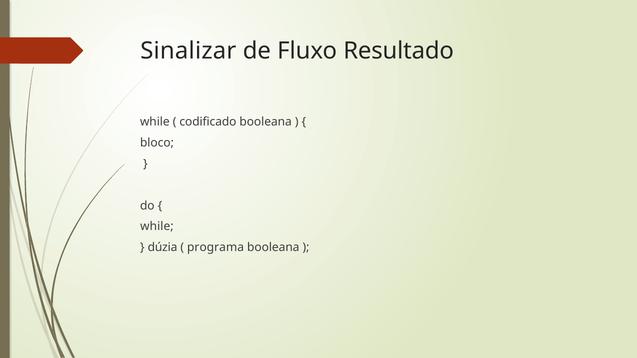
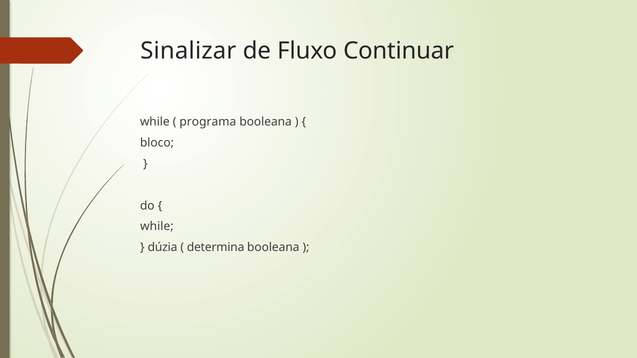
Resultado: Resultado -> Continuar (399, 51)
codificado: codificado -> programa (208, 122)
programa: programa -> determina (216, 248)
